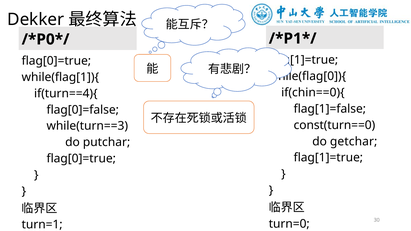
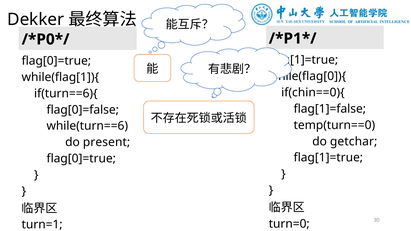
if(turn==4){: if(turn==4){ -> if(turn==6){ (66, 94)
const(turn==0: const(turn==0 -> temp(turn==0 (334, 125)
while(turn==3: while(turn==3 -> while(turn==6 (87, 126)
putchar: putchar -> present (107, 142)
